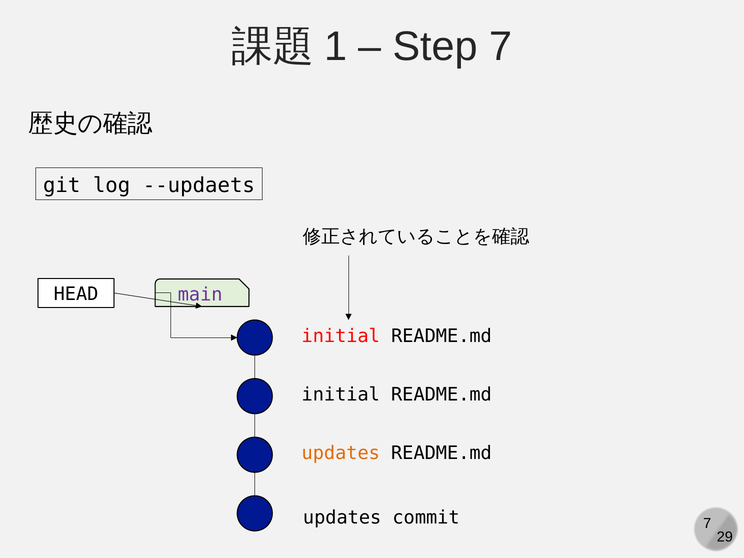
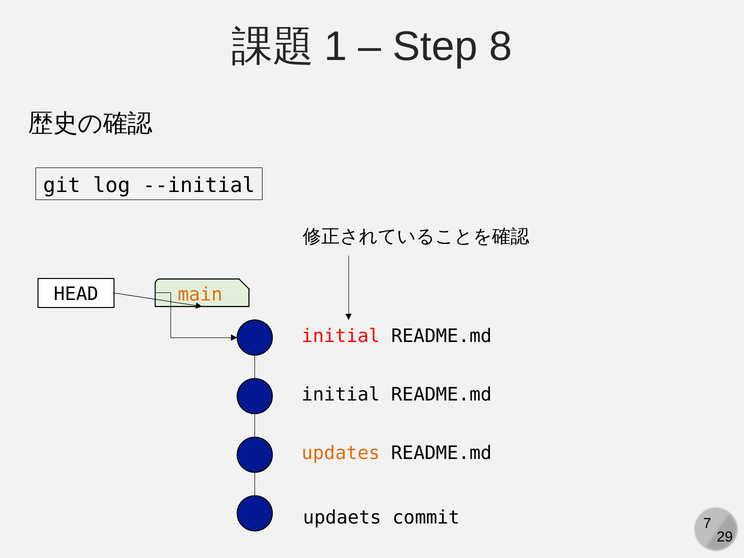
Step 7: 7 -> 8 (501, 47)
--updaets: --updaets -> --initial (199, 185)
main colour: purple -> orange (200, 295)
updates: updates -> updaets (342, 518)
